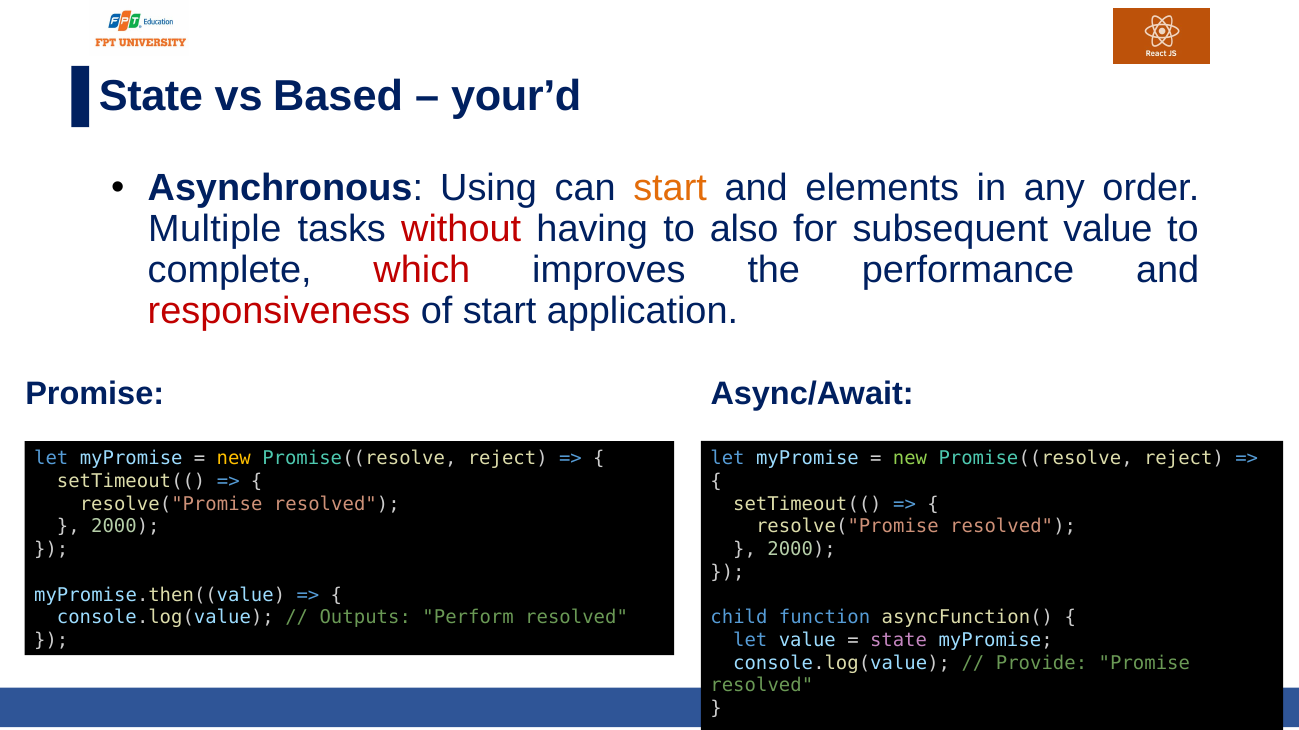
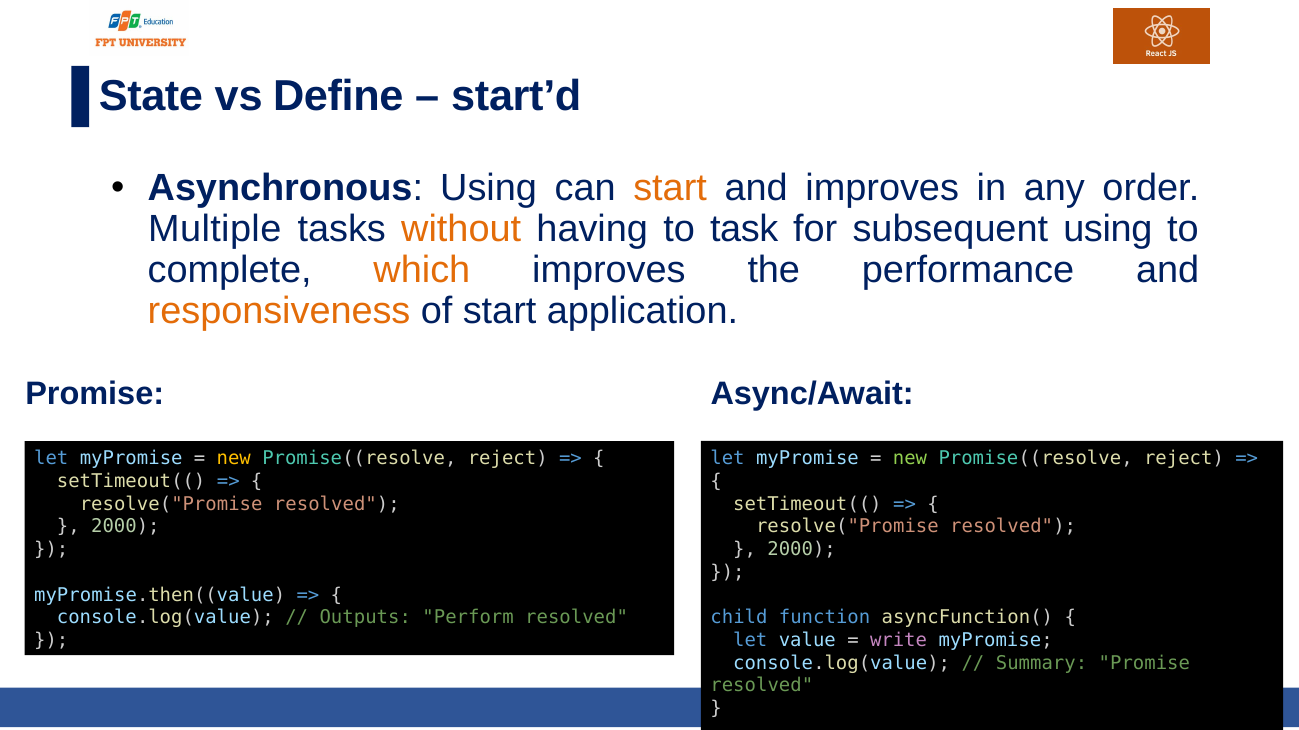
Based: Based -> Define (338, 96)
your’d: your’d -> start’d (516, 96)
and elements: elements -> improves (882, 189)
without colour: red -> orange (461, 230)
also: also -> task (744, 230)
subsequent value: value -> using (1108, 230)
which colour: red -> orange (422, 270)
responsiveness colour: red -> orange (279, 311)
state: state -> write (899, 641)
Provide: Provide -> Summary (1042, 664)
